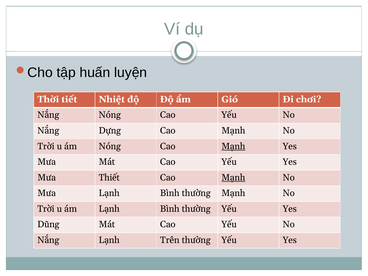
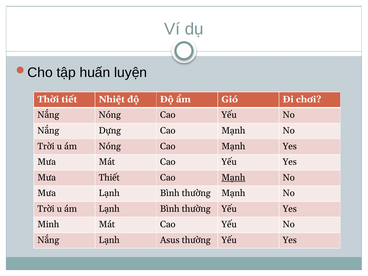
Mạnh underline: present -> none (233, 146)
Dũng: Dũng -> Minh (48, 224)
Trên: Trên -> Asus (170, 240)
